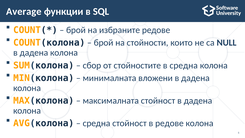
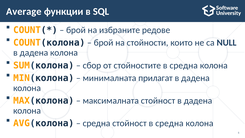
вложени: вложени -> прилагат (156, 78)
стойност в редове: редове -> средна (169, 123)
